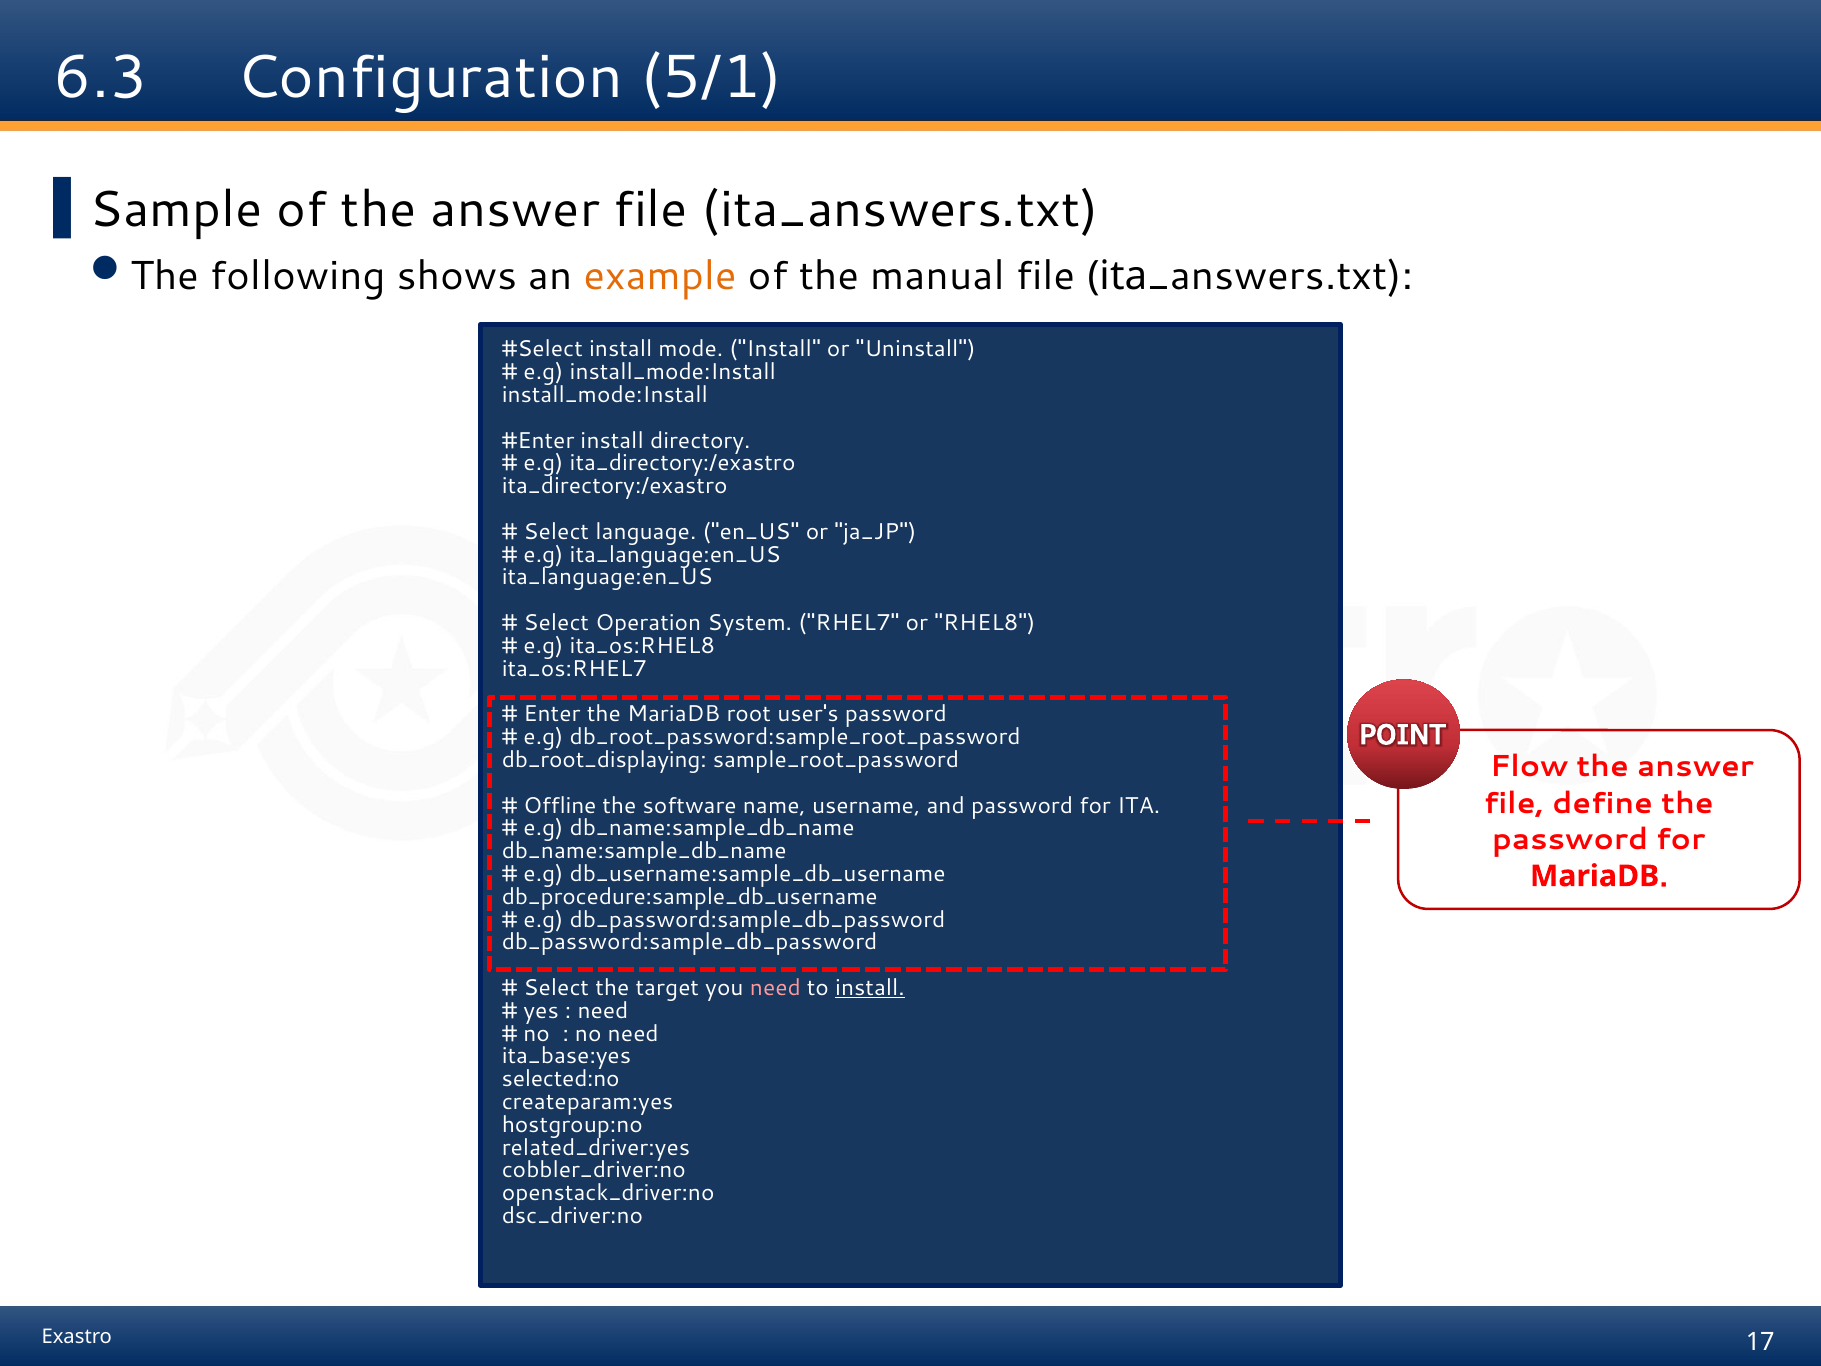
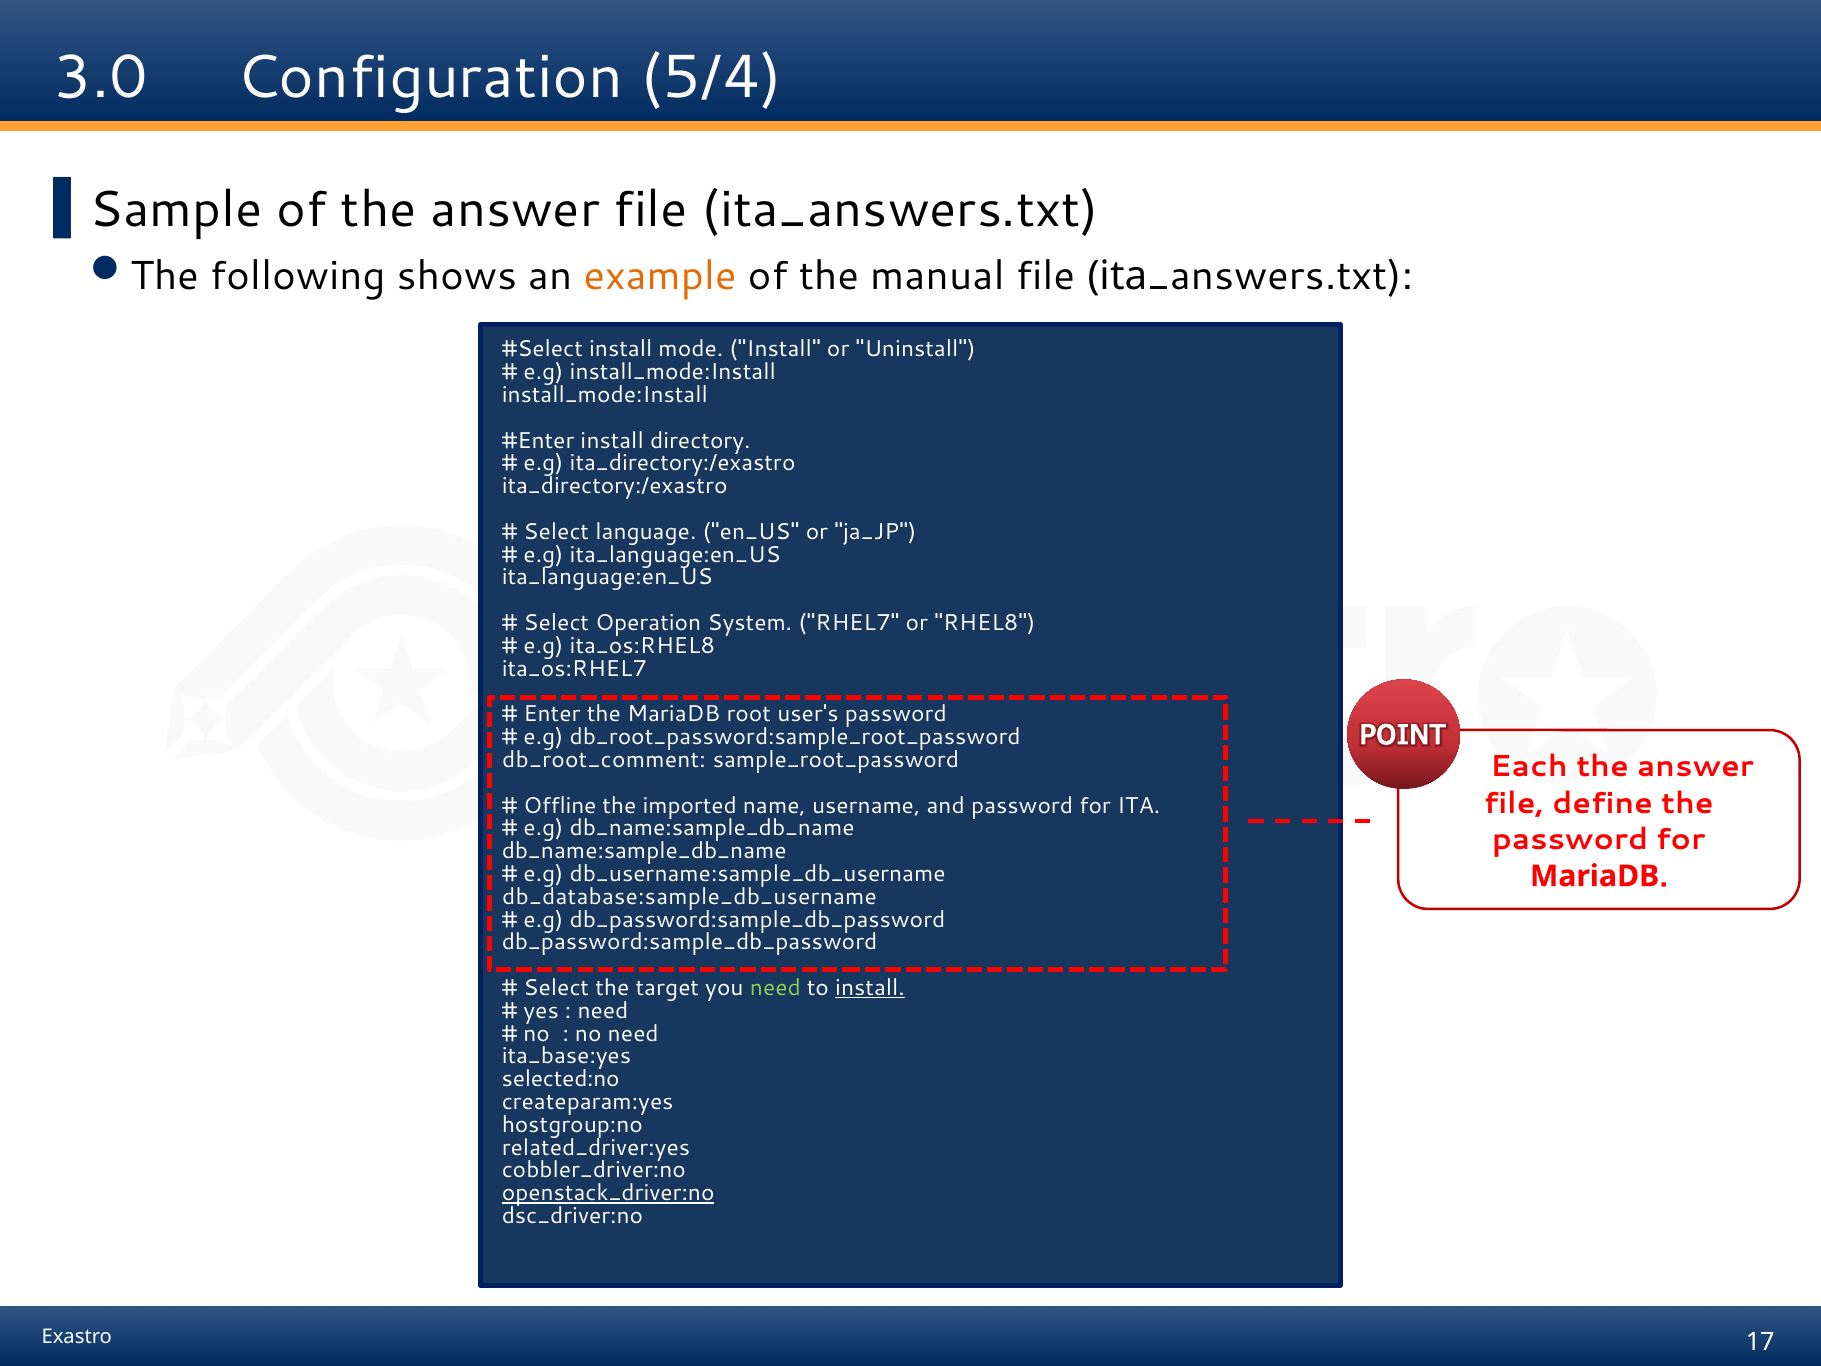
6.3: 6.3 -> 3.0 (101, 77)
5/1: 5/1 -> 5/4 (711, 77)
db_root_displaying: db_root_displaying -> db_root_comment (604, 760)
Flow: Flow -> Each (1529, 767)
software: software -> imported (690, 805)
db_procedure:sample_db_username: db_procedure:sample_db_username -> db_database:sample_db_username (690, 897)
need colour: pink -> light green (775, 988)
openstack_driver:no underline: none -> present (608, 1193)
